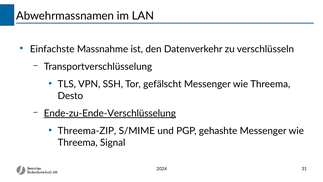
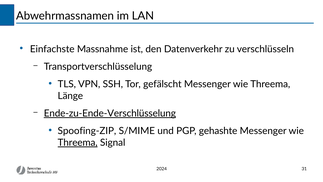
Desto: Desto -> Länge (70, 96)
Threema-ZIP: Threema-ZIP -> Spoofing-ZIP (87, 131)
Threema underline: none -> present (78, 142)
